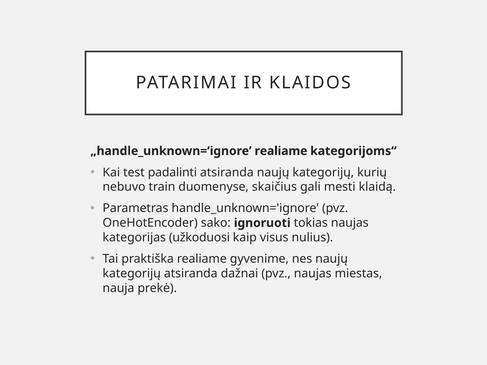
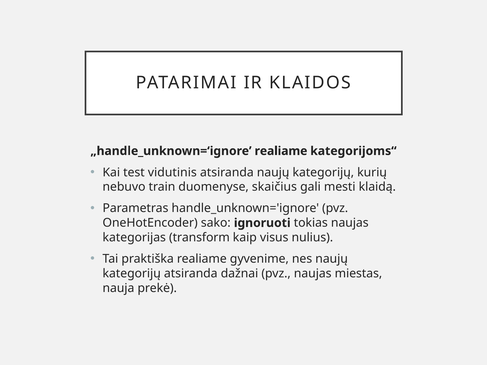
padalinti: padalinti -> vidutinis (172, 172)
užkoduosi: užkoduosi -> transform (199, 238)
